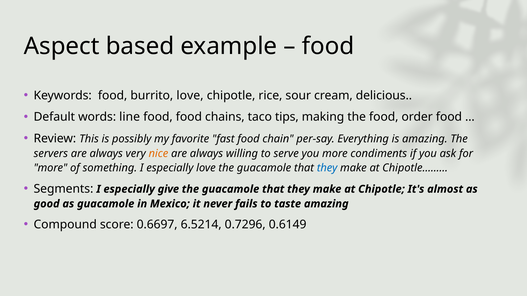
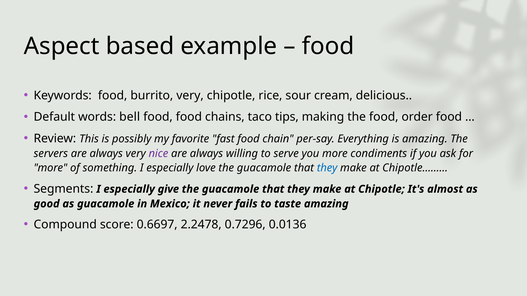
burrito love: love -> very (190, 96)
line: line -> bell (130, 117)
nice colour: orange -> purple (158, 154)
6.5214: 6.5214 -> 2.2478 (201, 225)
0.6149: 0.6149 -> 0.0136 (288, 225)
